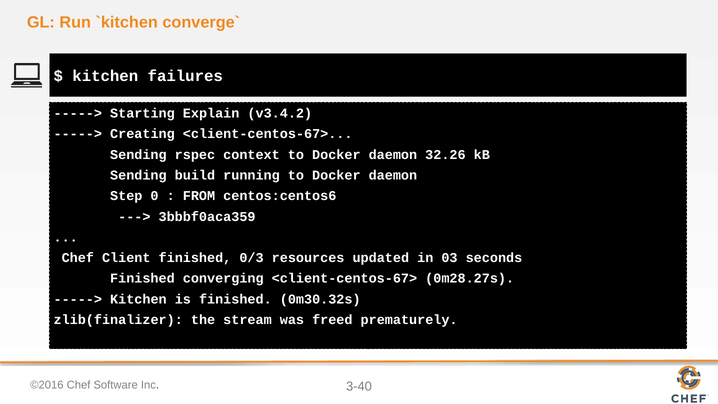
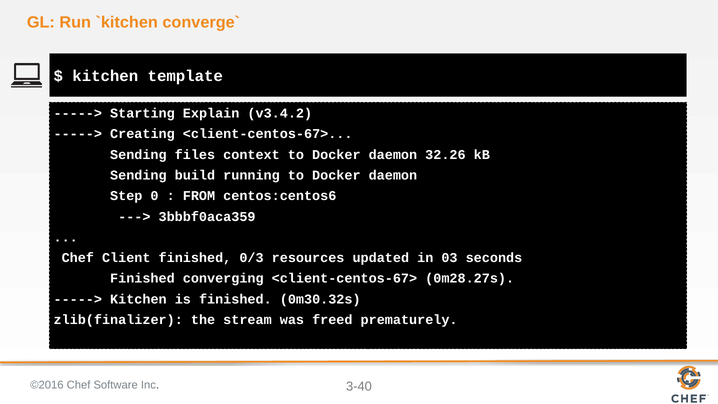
failures: failures -> template (185, 76)
rspec: rspec -> files (195, 155)
